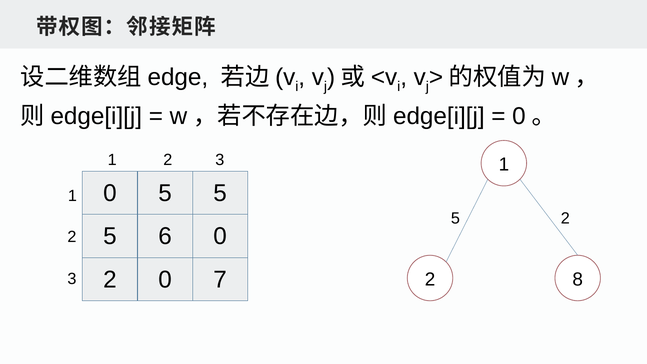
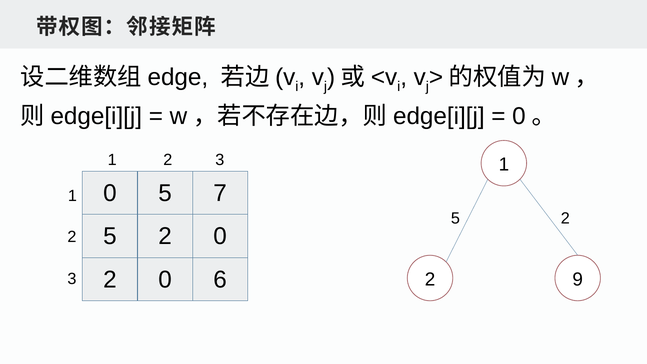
0 5 5: 5 -> 7 (220, 193)
6: 6 -> 2 (165, 236)
7: 7 -> 6 (220, 279)
8: 8 -> 9 (578, 279)
